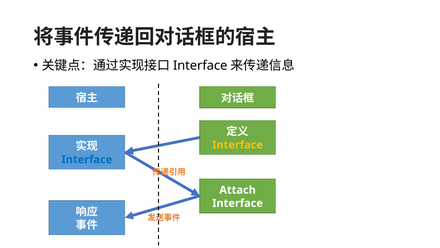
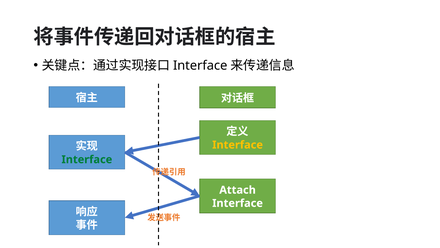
Interface colour: blue -> green (87, 159)
